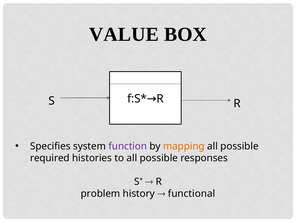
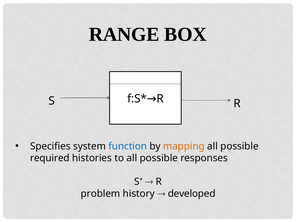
VALUE: VALUE -> RANGE (124, 34)
function colour: purple -> blue (128, 146)
functional: functional -> developed (192, 194)
